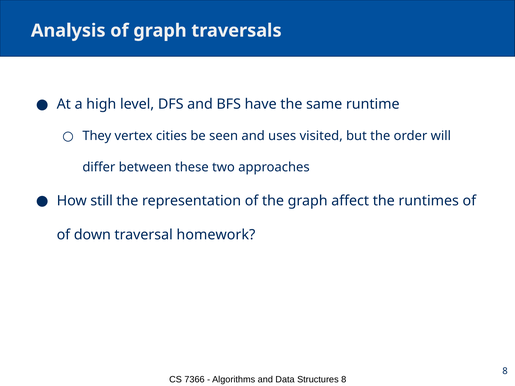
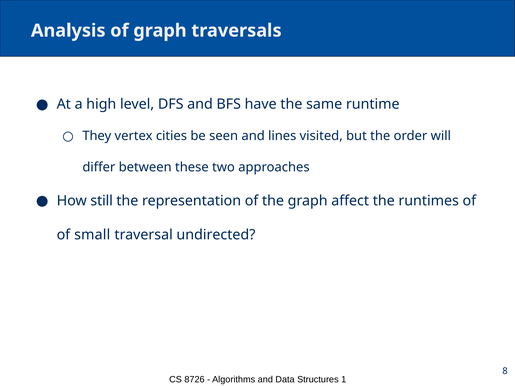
uses: uses -> lines (282, 136)
down: down -> small (92, 235)
homework: homework -> undirected (216, 235)
7366: 7366 -> 8726 (195, 380)
Structures 8: 8 -> 1 (344, 380)
